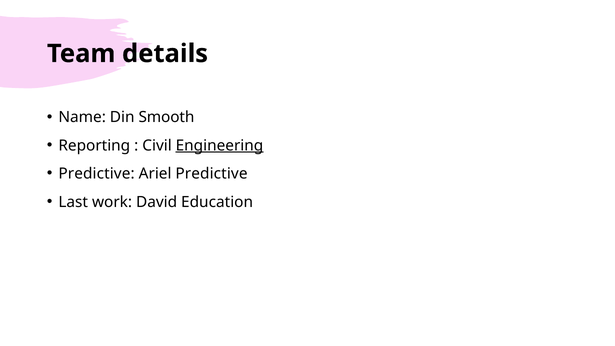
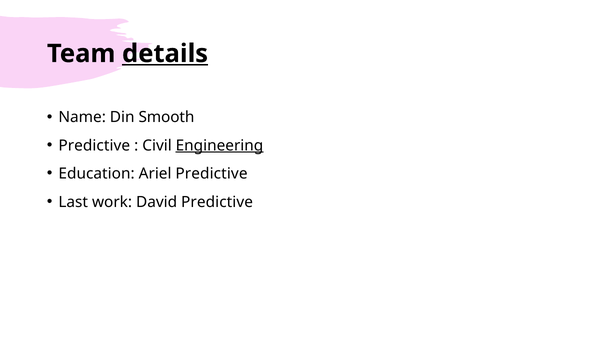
details underline: none -> present (165, 54)
Reporting: Reporting -> Predictive (94, 146)
Predictive: Predictive -> Education (97, 174)
David Education: Education -> Predictive (217, 202)
